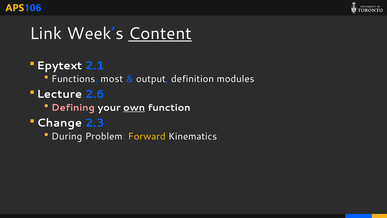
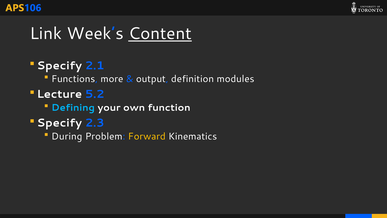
Epytext: Epytext -> Specify (59, 65)
most: most -> more (112, 79)
2.6: 2.6 -> 5.2 (95, 94)
Defining colour: pink -> light blue (73, 107)
own underline: present -> none (134, 107)
Change: Change -> Specify (59, 123)
